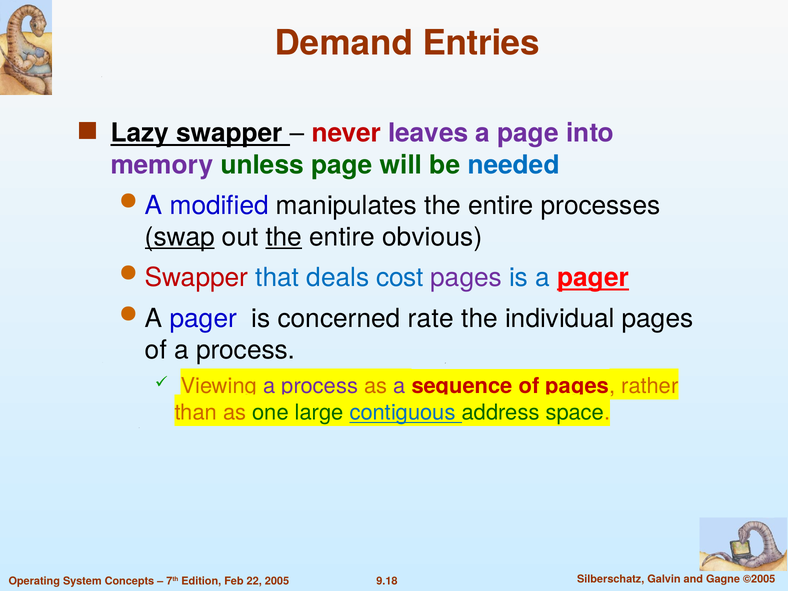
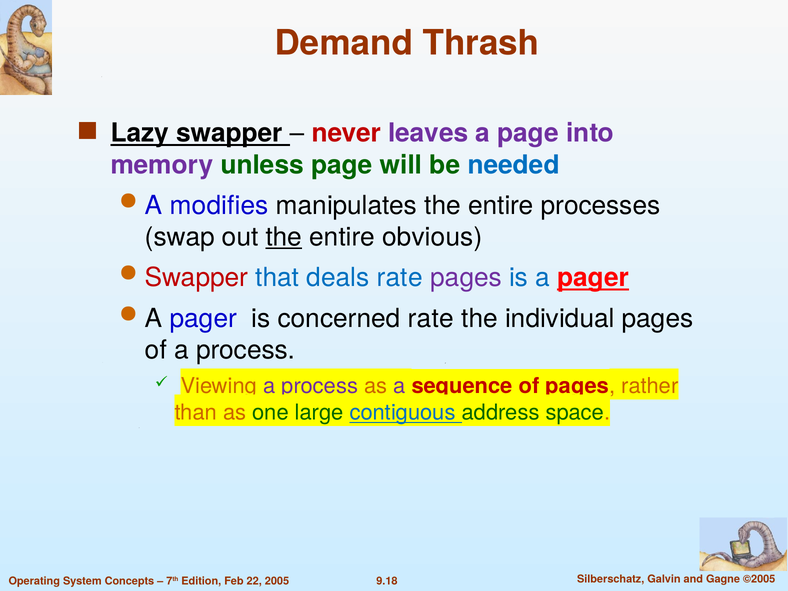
Entries: Entries -> Thrash (481, 43)
modified: modified -> modifies (219, 206)
swap underline: present -> none (180, 237)
deals cost: cost -> rate (400, 278)
